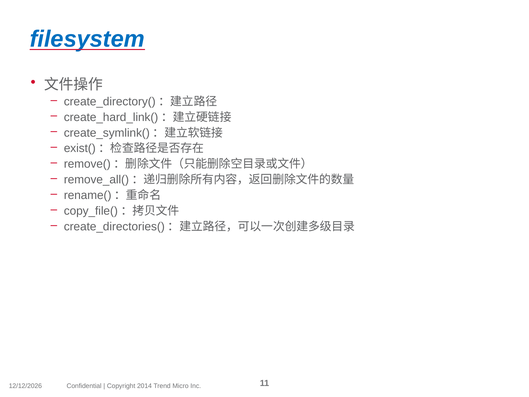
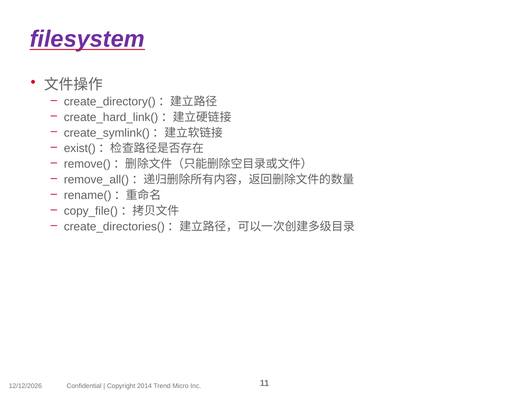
filesystem colour: blue -> purple (87, 39)
